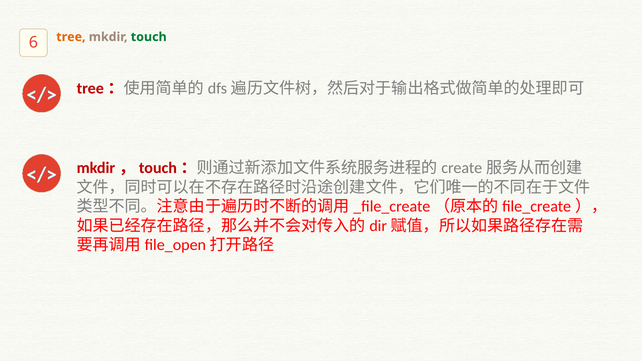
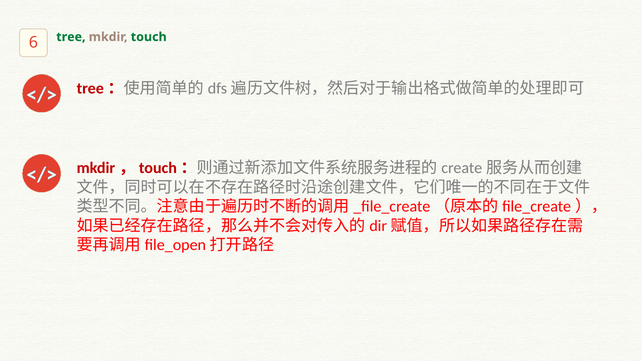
tree colour: orange -> green (71, 37)
